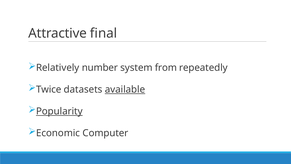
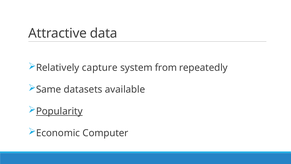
final: final -> data (104, 33)
number: number -> capture (100, 68)
Twice: Twice -> Same (49, 89)
available underline: present -> none (125, 89)
